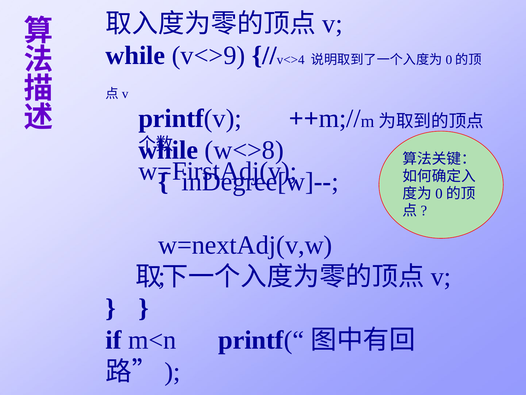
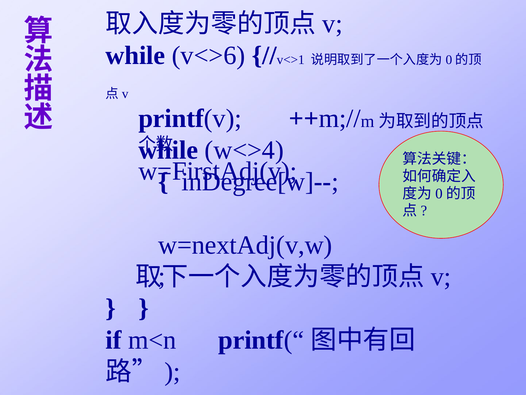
v<>9: v<>9 -> v<>6 (209, 55)
v<>4: v<>4 -> v<>1 (291, 60)
w<>8: w<>8 -> w<>4 (244, 150)
